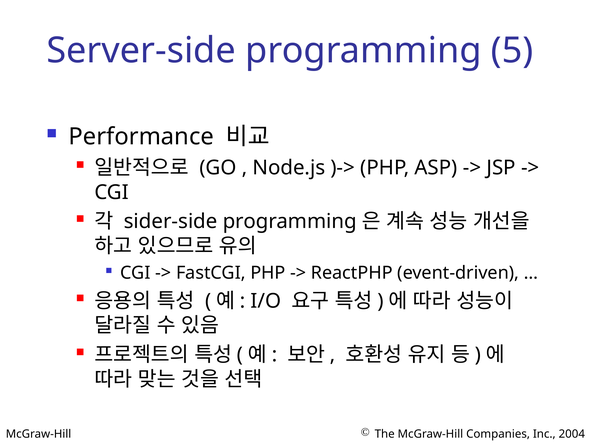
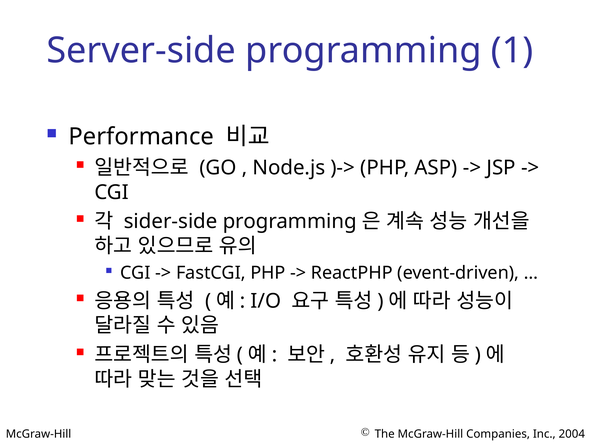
5: 5 -> 1 (512, 51)
